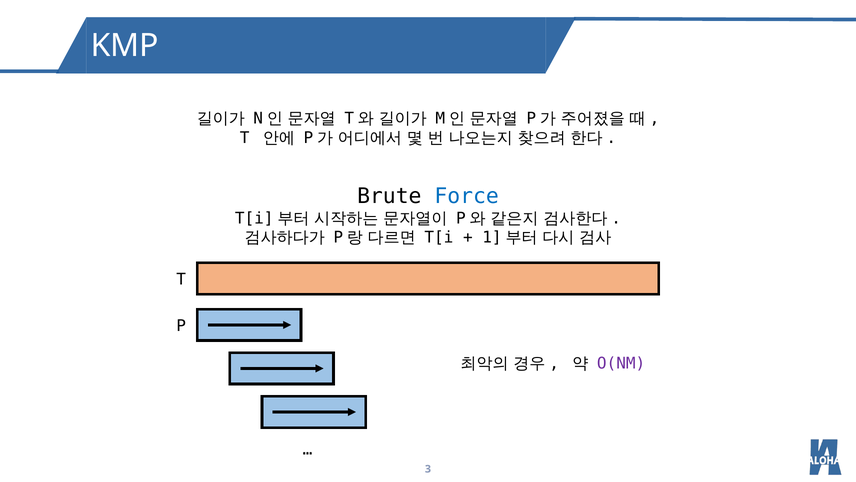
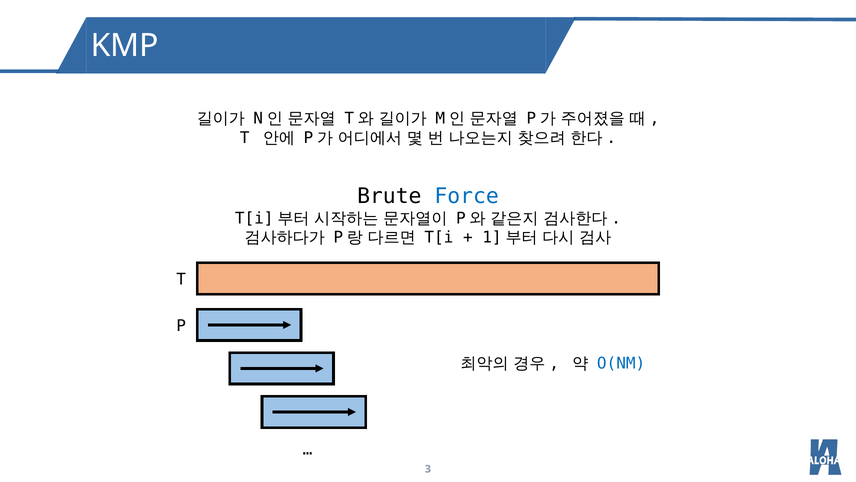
O(NM colour: purple -> blue (621, 363)
